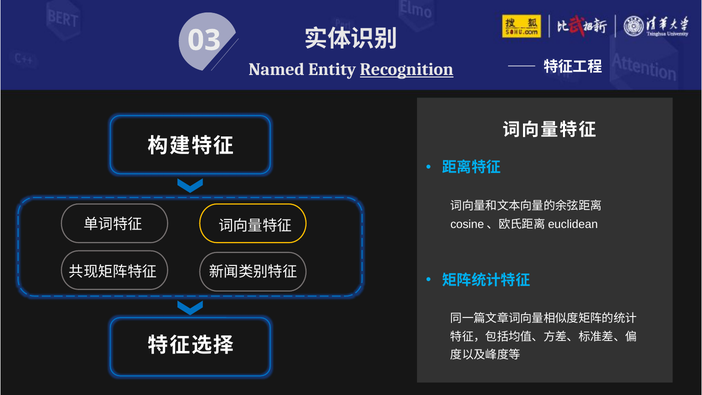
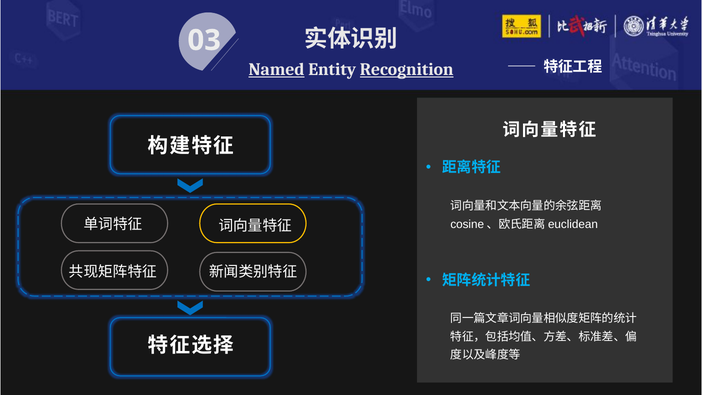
Named underline: none -> present (276, 70)
